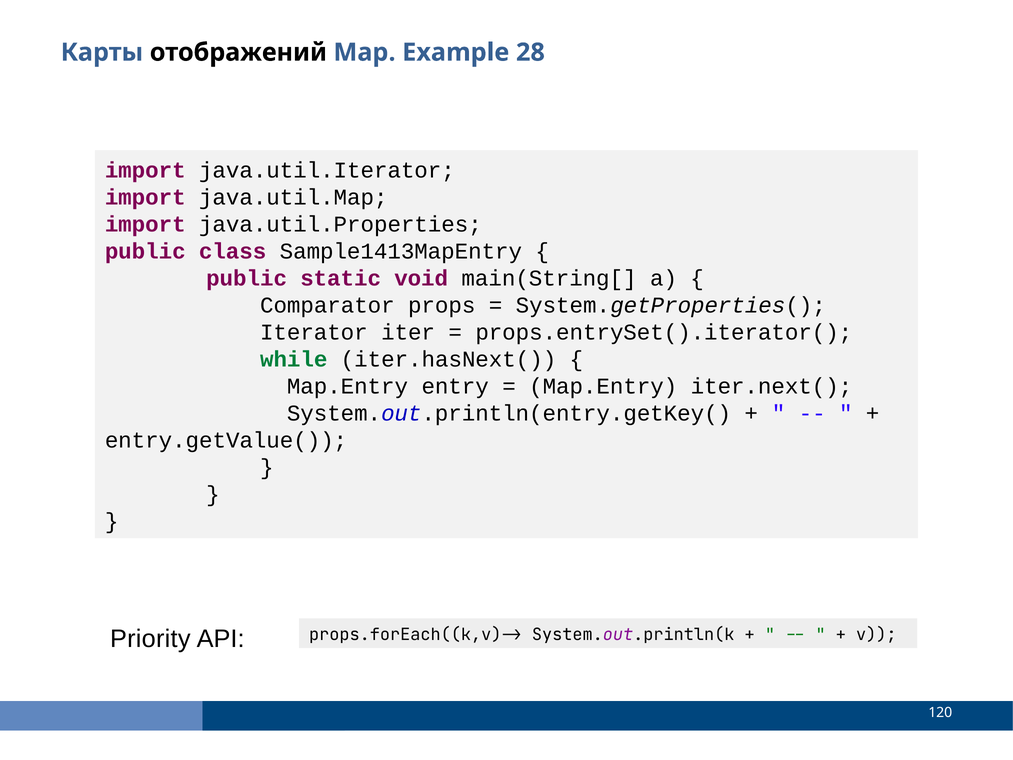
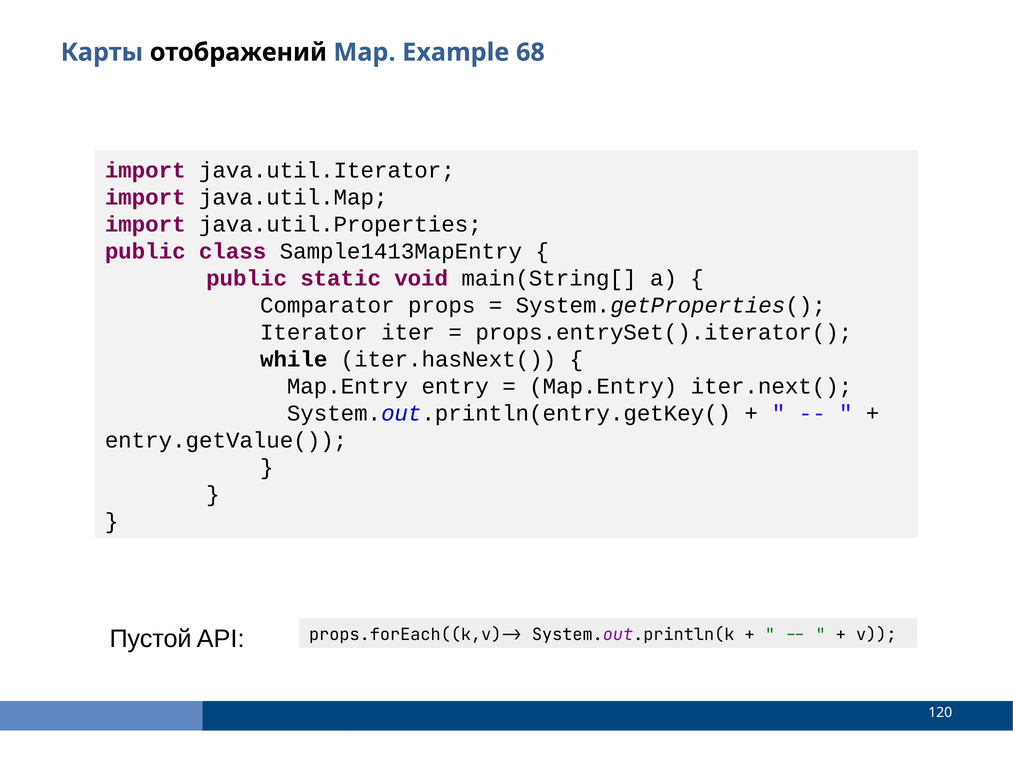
28: 28 -> 68 (530, 52)
while colour: green -> black (294, 359)
Priority: Priority -> Пустой (151, 639)
